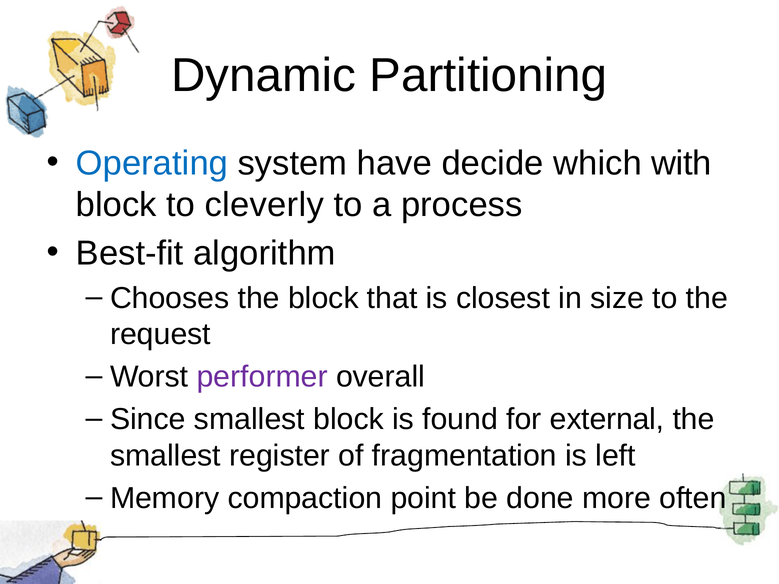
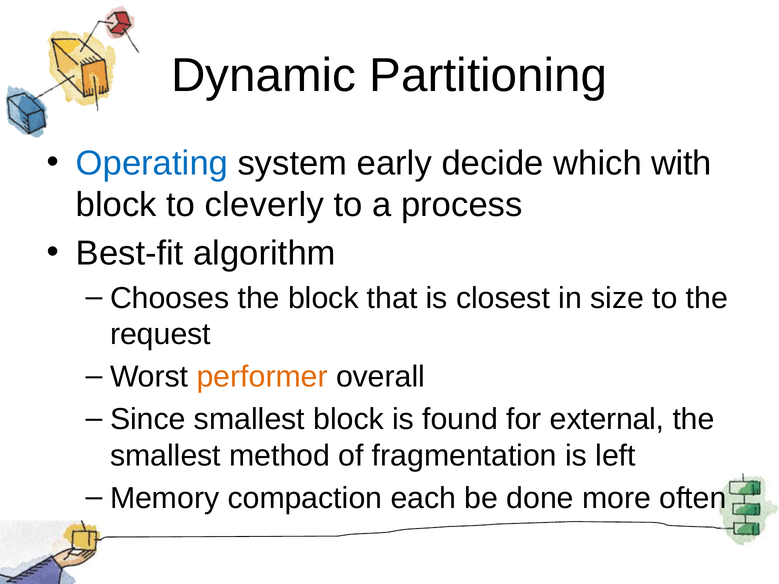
have: have -> early (394, 163)
performer colour: purple -> orange (262, 377)
register: register -> method (280, 456)
point: point -> each (423, 498)
